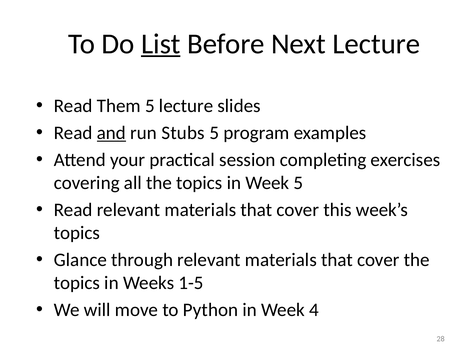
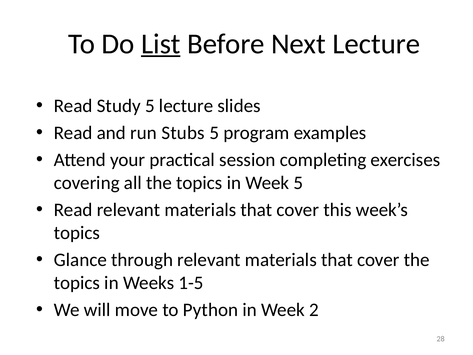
Them: Them -> Study (119, 106)
and underline: present -> none (111, 133)
4: 4 -> 2 (314, 310)
